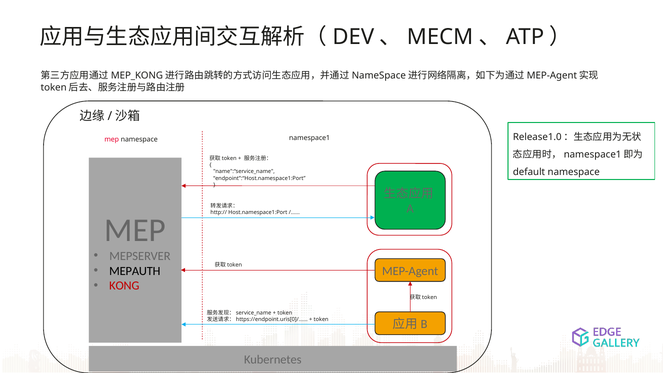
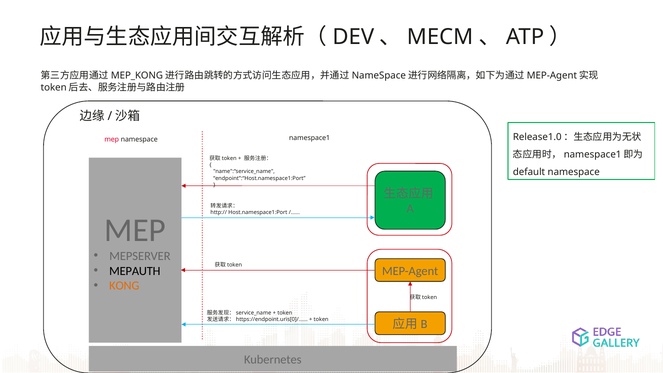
KONG colour: red -> orange (124, 286)
